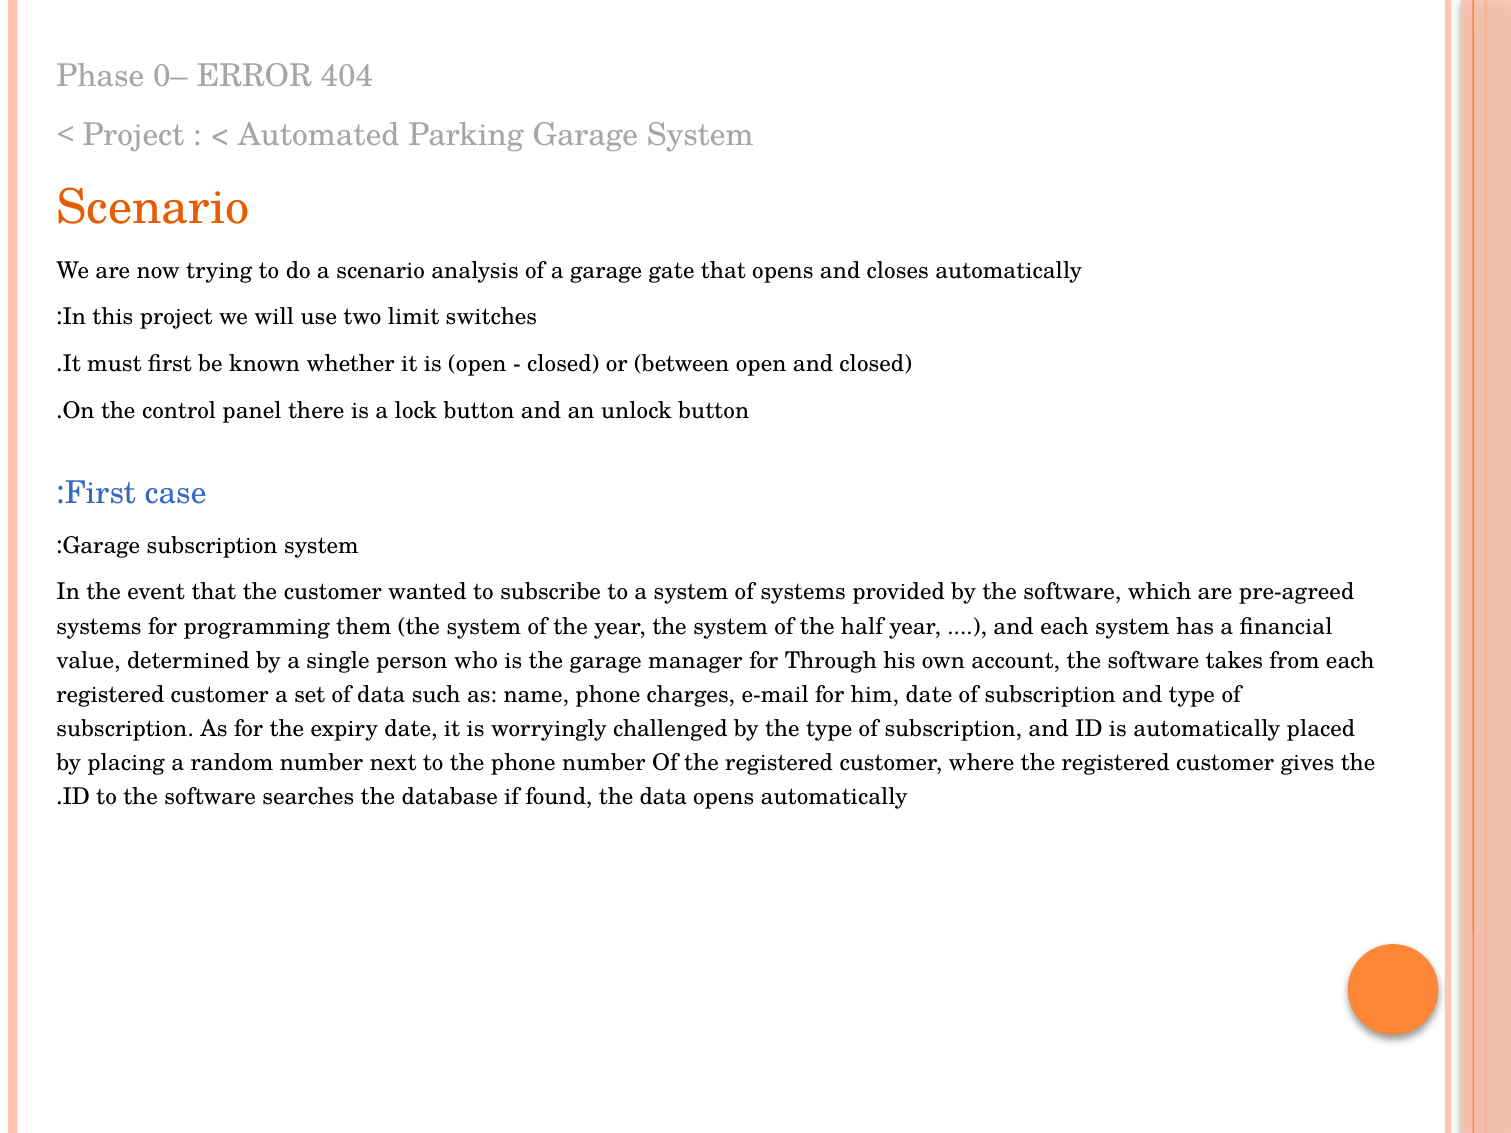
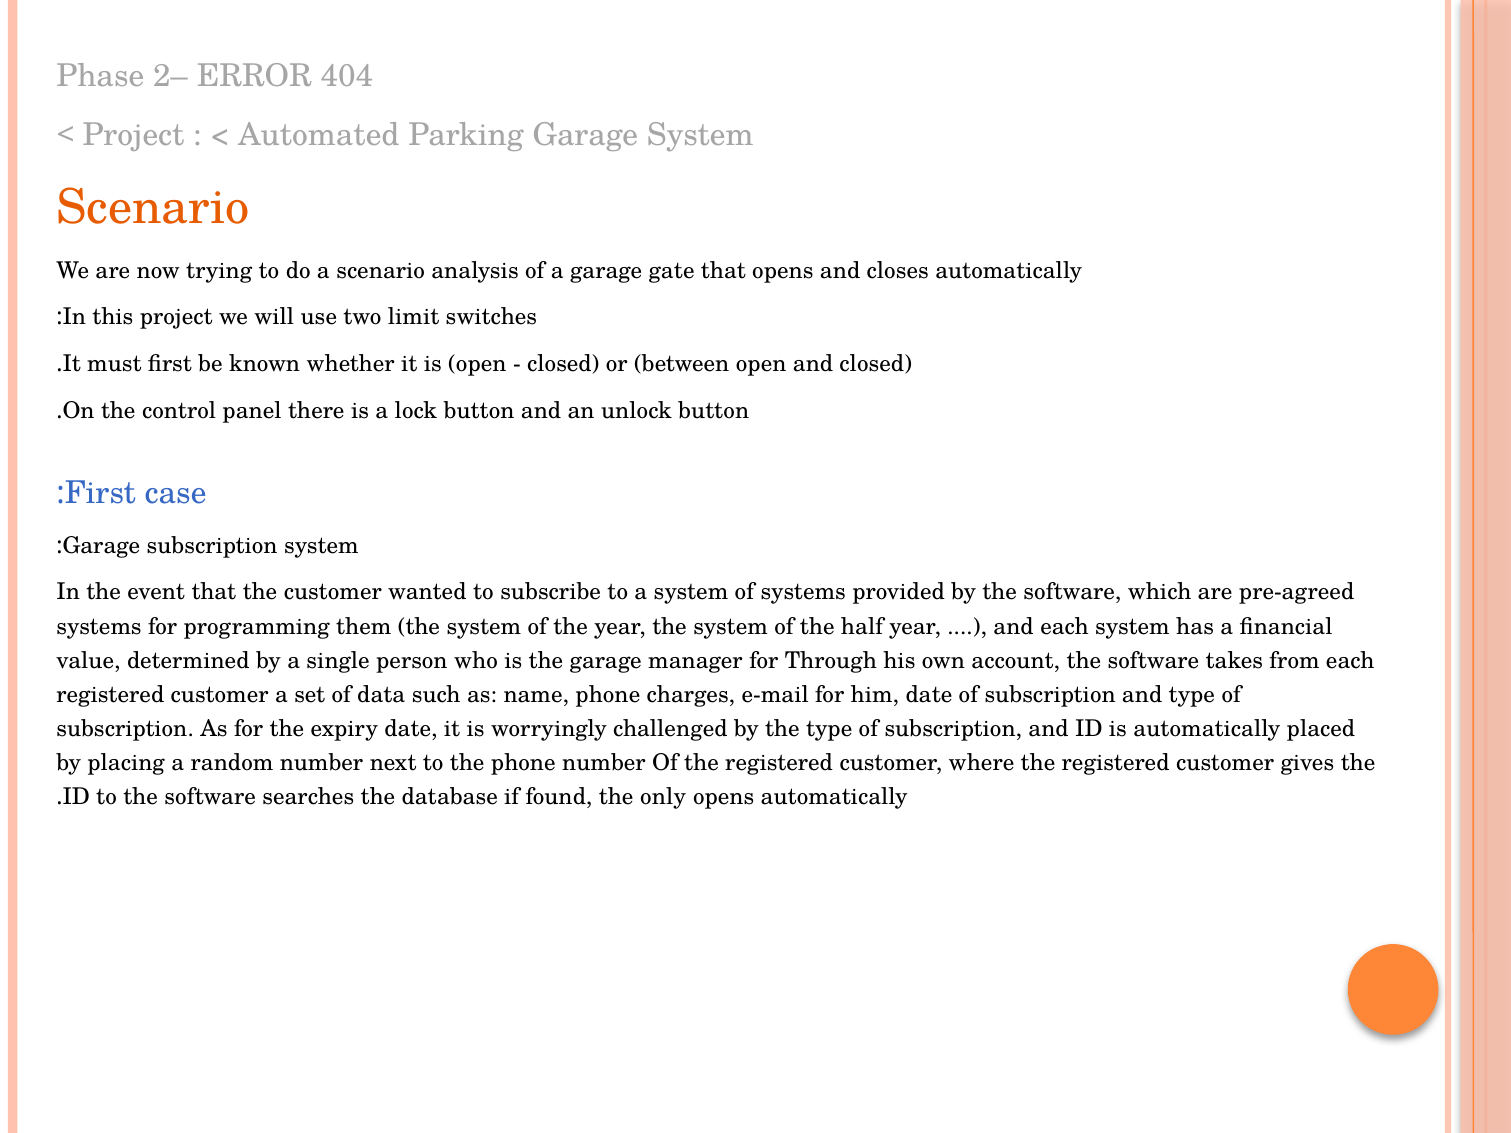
0–: 0– -> 2– (171, 76)
the data: data -> only (663, 797)
